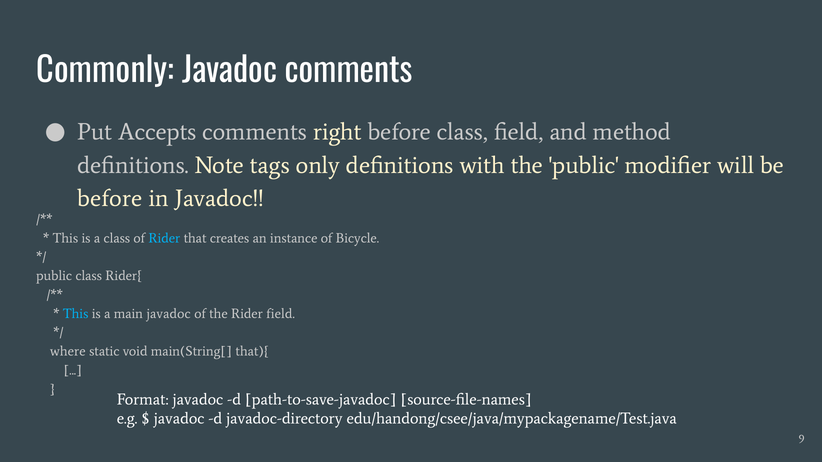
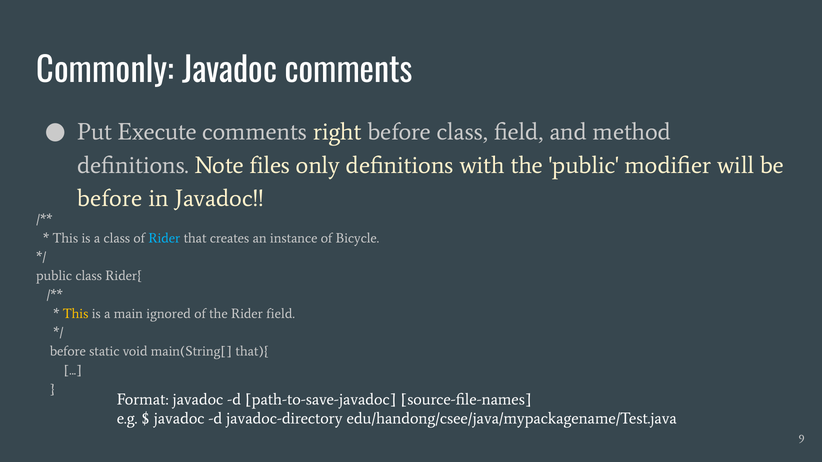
Accepts: Accepts -> Execute (157, 132)
tags: tags -> files (270, 165)
This colour: light blue -> yellow (76, 314)
main javadoc: javadoc -> ignored (169, 314)
where: where -> before (68, 352)
